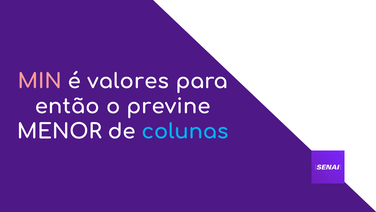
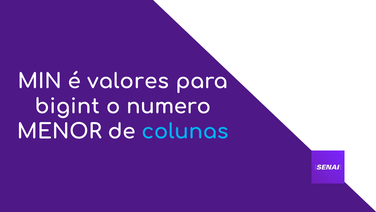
MIN colour: pink -> white (40, 81)
então: então -> bigint (67, 106)
previne: previne -> numero (169, 106)
